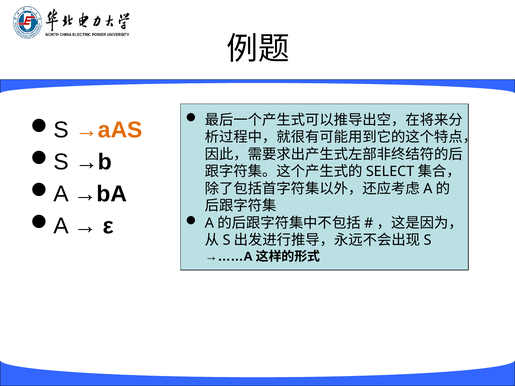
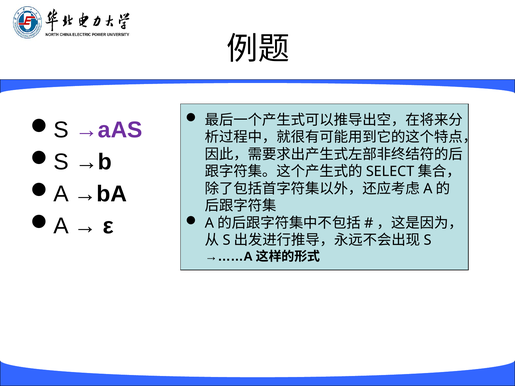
→aAS colour: orange -> purple (109, 130)
